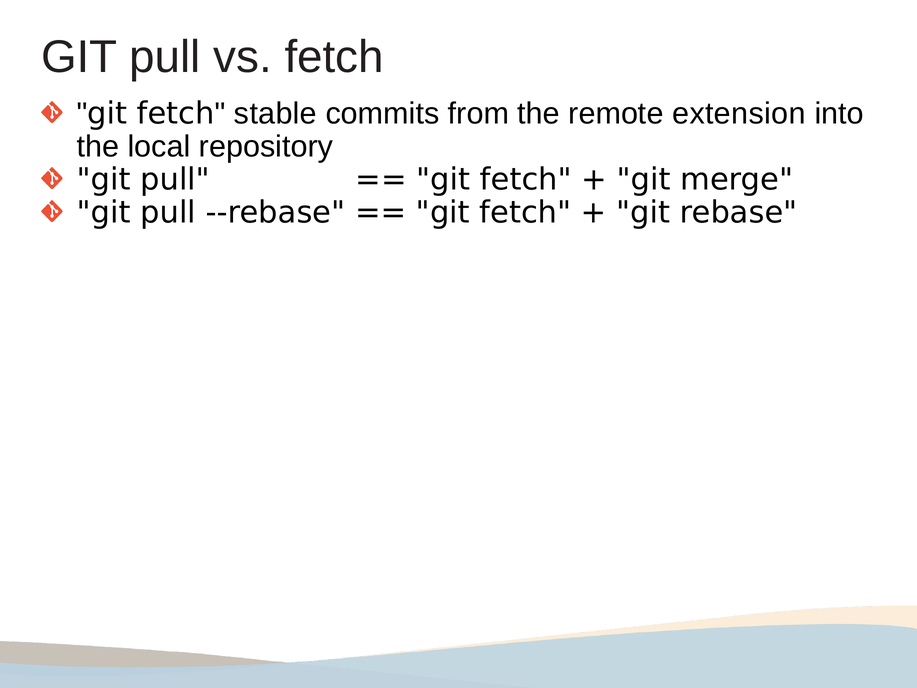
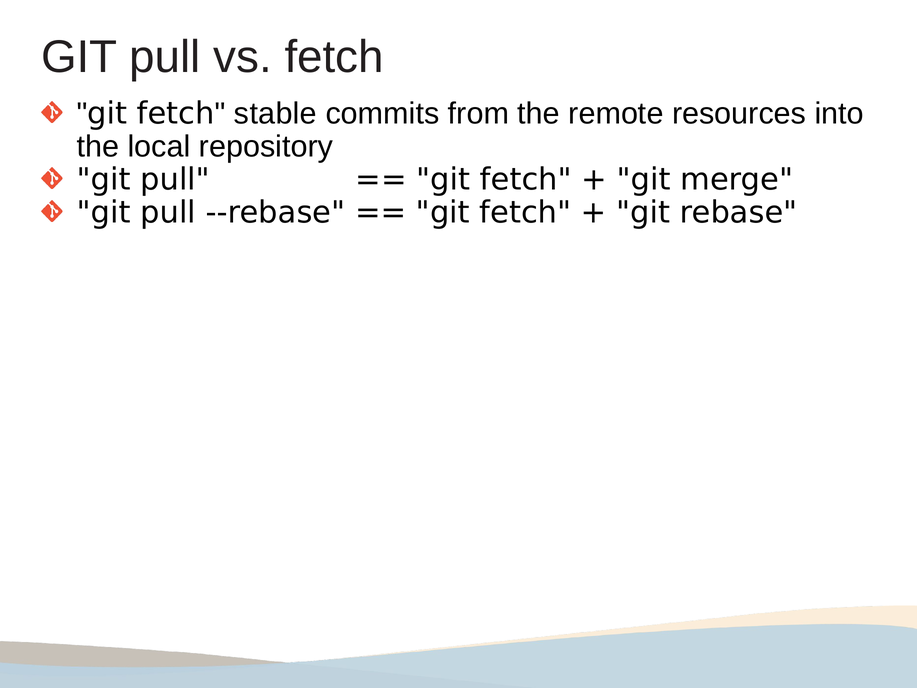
extension: extension -> resources (739, 114)
